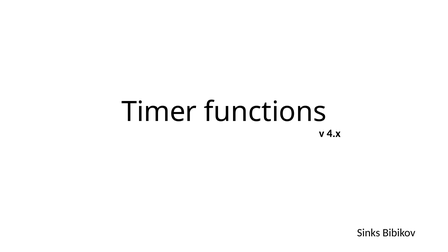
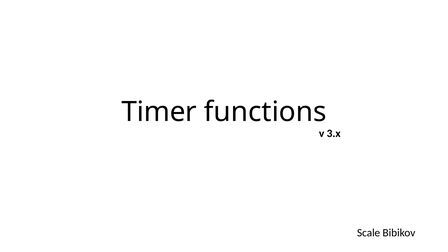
4.x: 4.x -> 3.x (334, 133)
Sinks: Sinks -> Scale (369, 233)
